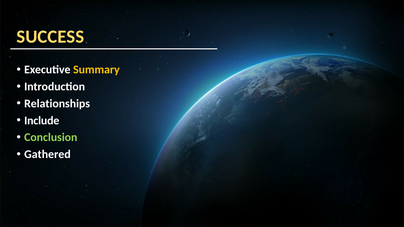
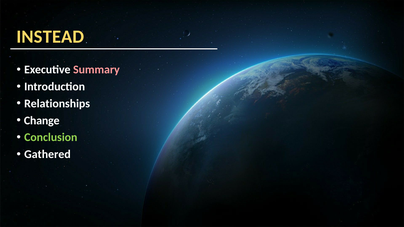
SUCCESS: SUCCESS -> INSTEAD (50, 37)
Summary colour: yellow -> pink (96, 70)
Include: Include -> Change (42, 121)
